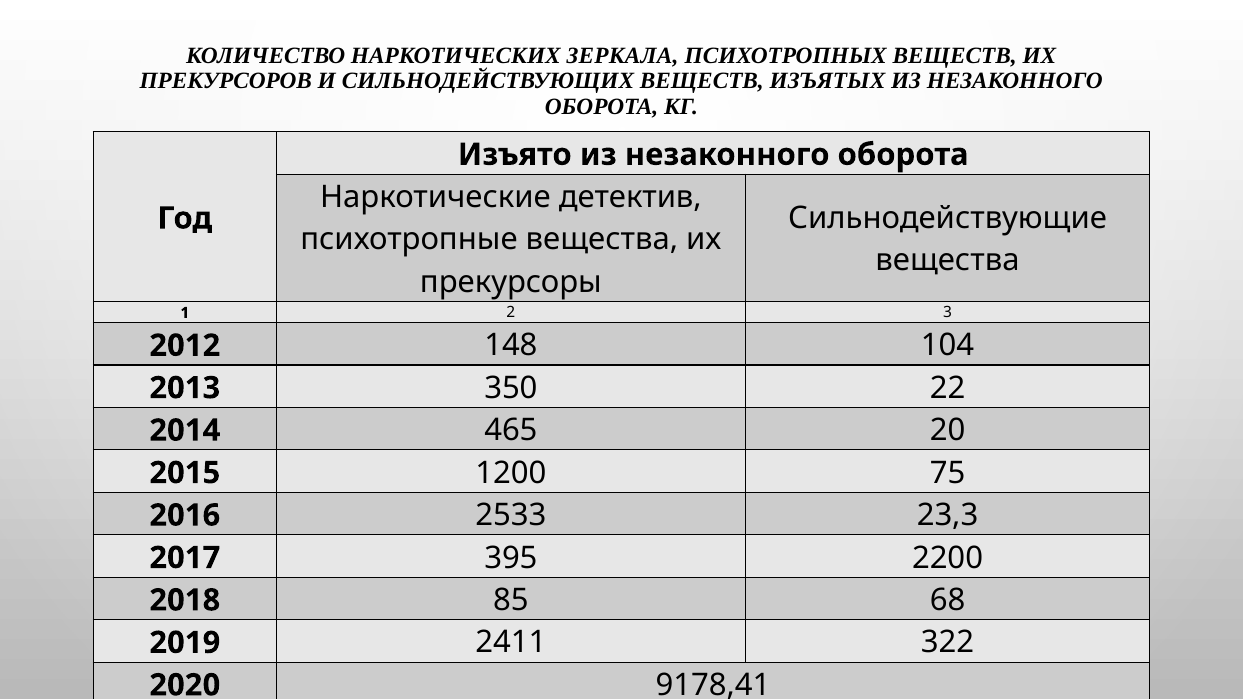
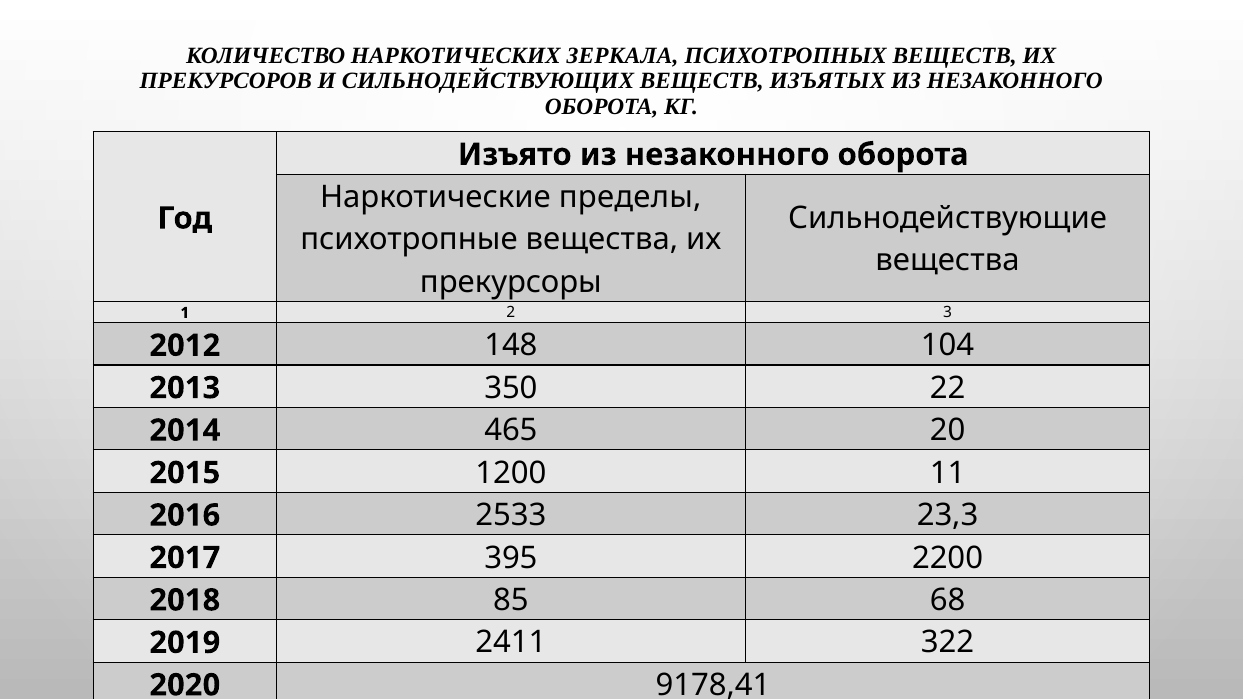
детектив: детектив -> пределы (630, 197)
75: 75 -> 11 (948, 473)
